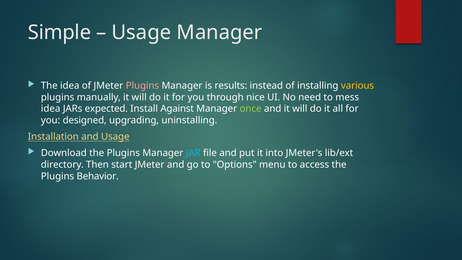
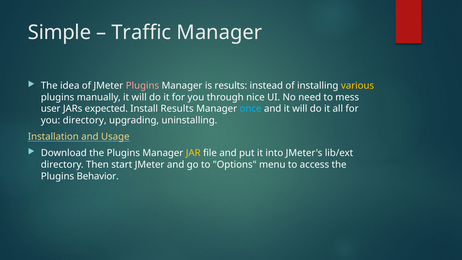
Usage: Usage -> Traffic (141, 32)
idea: idea -> user (51, 109)
Install Against: Against -> Results (177, 109)
once colour: light green -> light blue (251, 109)
you designed: designed -> directory (85, 120)
JAR colour: light blue -> yellow (193, 153)
